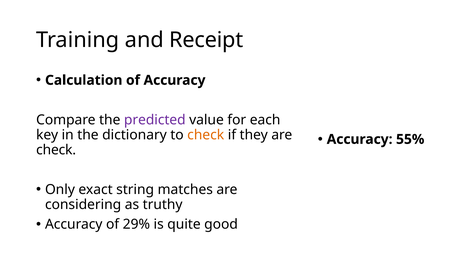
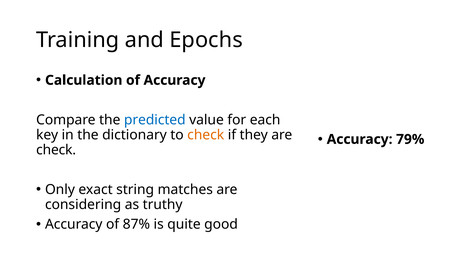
Receipt: Receipt -> Epochs (206, 40)
predicted colour: purple -> blue (155, 120)
55%: 55% -> 79% (410, 139)
29%: 29% -> 87% (136, 224)
